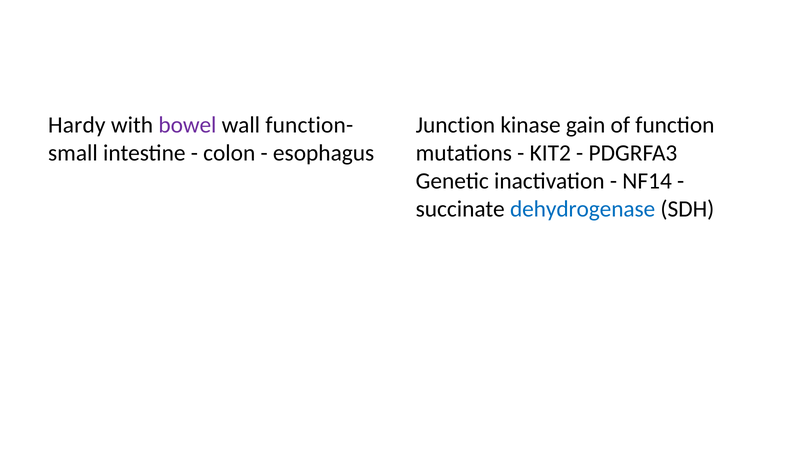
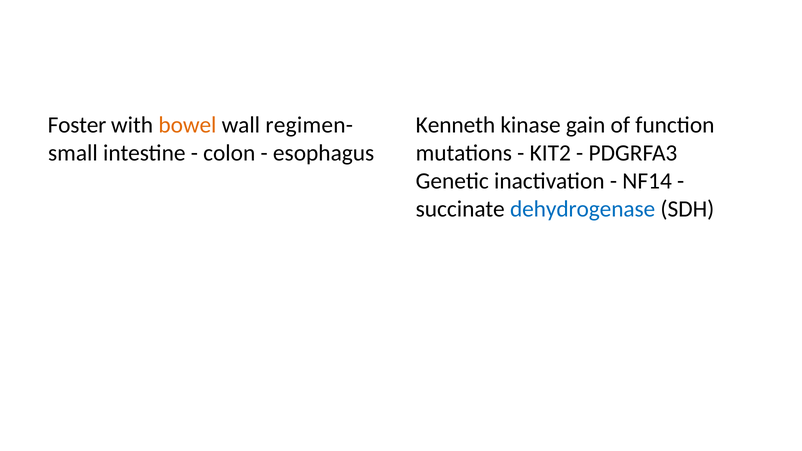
Hardy: Hardy -> Foster (77, 125)
bowel colour: purple -> orange (187, 125)
function-: function- -> regimen- (309, 125)
Junction: Junction -> Kenneth (455, 125)
